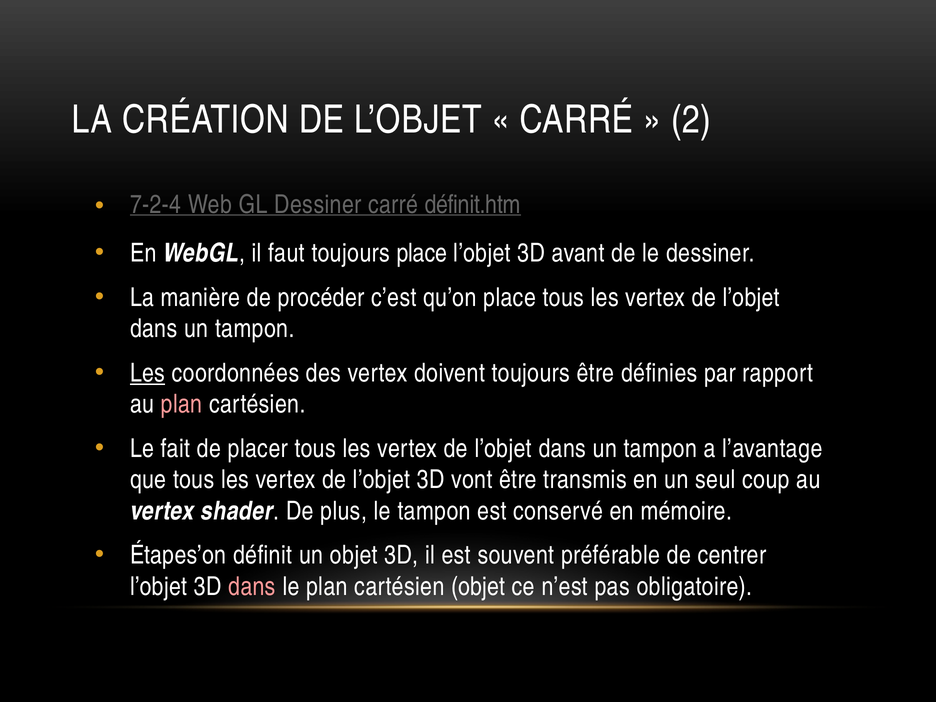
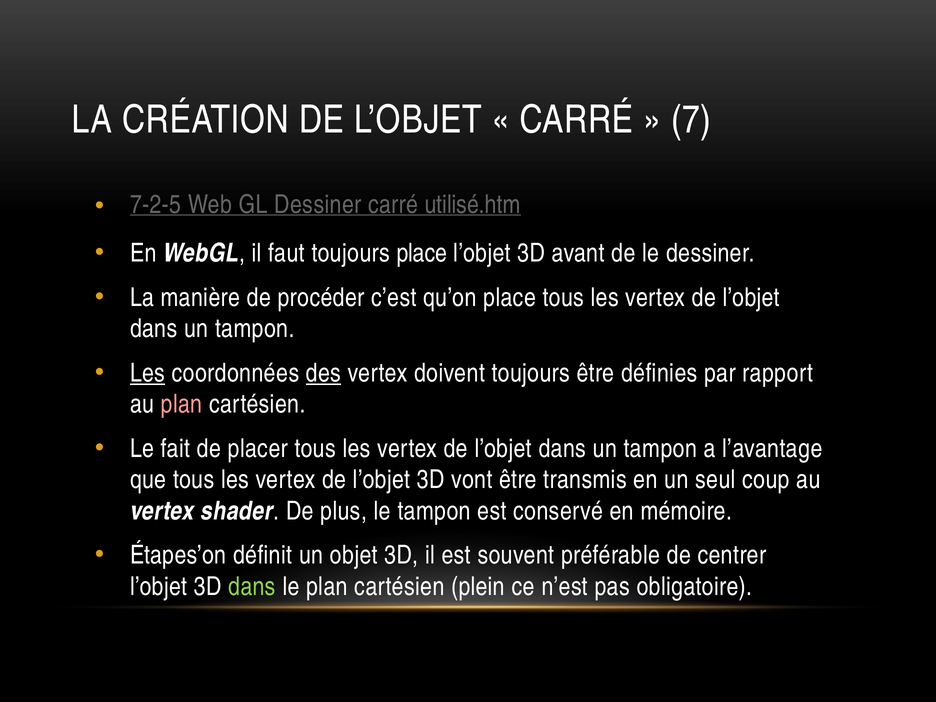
2: 2 -> 7 (691, 120)
7-2-4: 7-2-4 -> 7-2-5 (156, 204)
définit.htm: définit.htm -> utilisé.htm (472, 204)
des underline: none -> present (323, 373)
dans colour: pink -> light green (252, 586)
cartésien objet: objet -> plein (478, 586)
